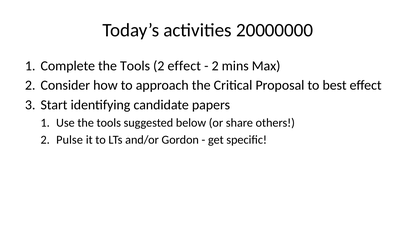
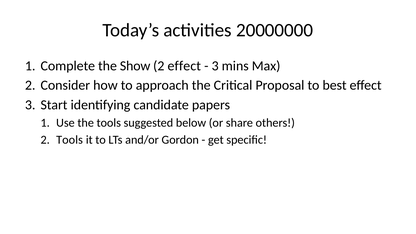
Complete the Tools: Tools -> Show (135, 66)
2: 2 -> 3 (215, 66)
2 Pulse: Pulse -> Tools (70, 140)
